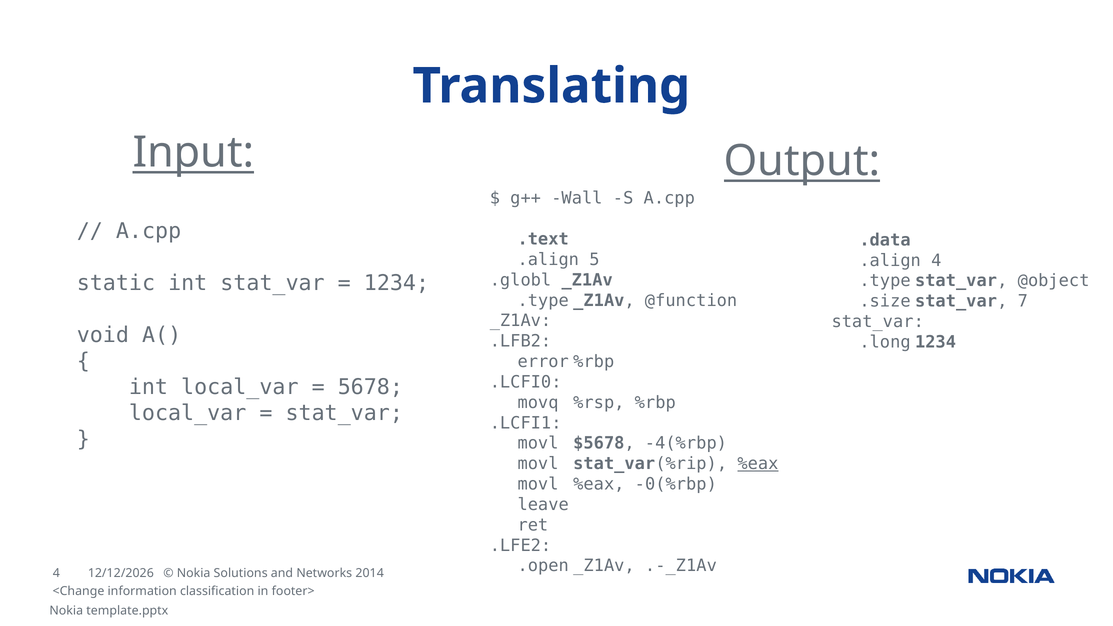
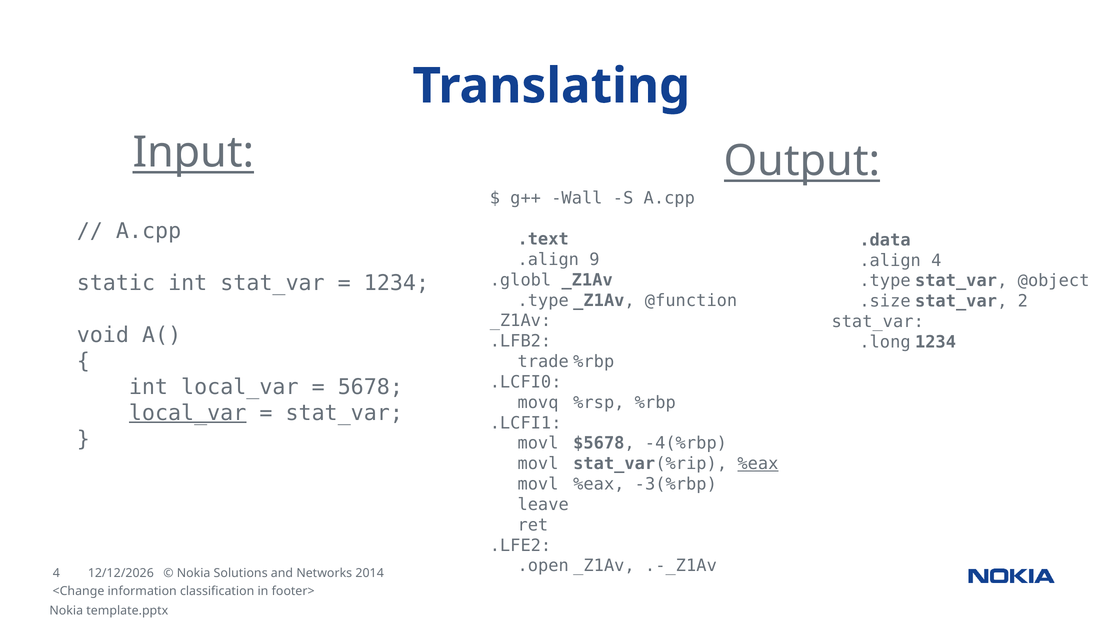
5: 5 -> 9 (594, 260)
7: 7 -> 2 (1023, 301)
error: error -> trade (543, 362)
local_var underline: none -> present (188, 413)
-0(%rbp: -0(%rbp -> -3(%rbp (676, 484)
